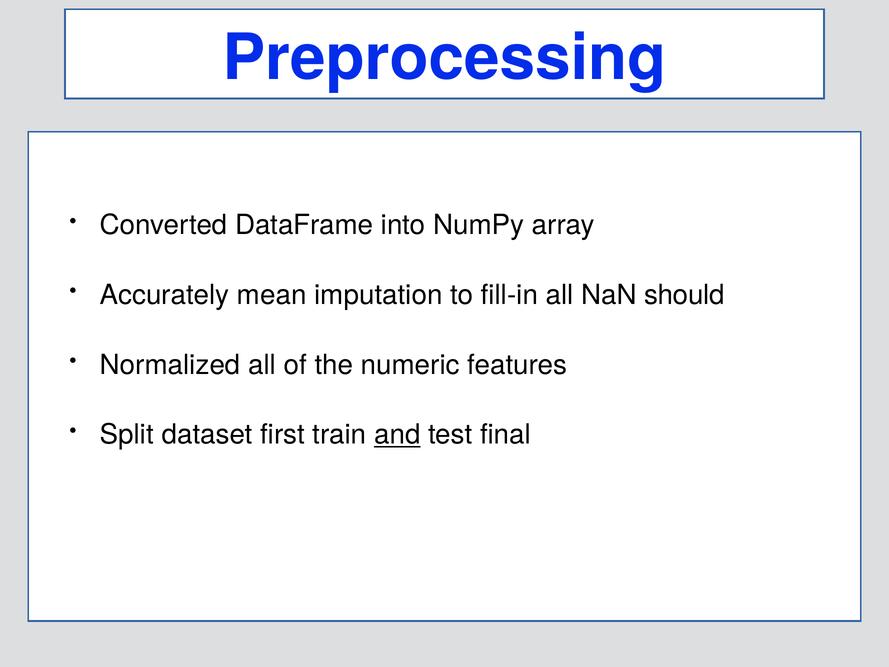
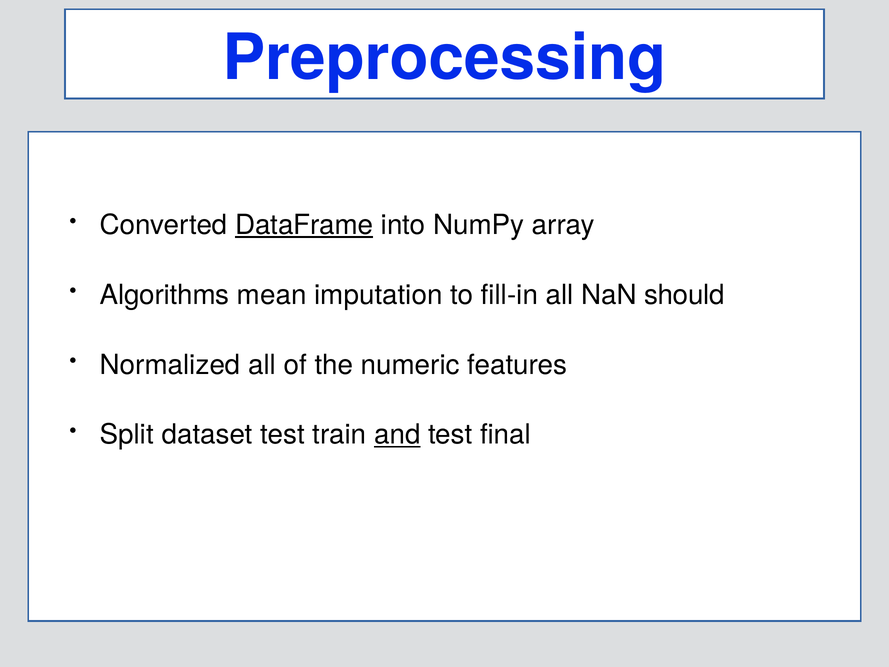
DataFrame underline: none -> present (304, 225)
Accurately: Accurately -> Algorithms (165, 295)
dataset first: first -> test (282, 435)
